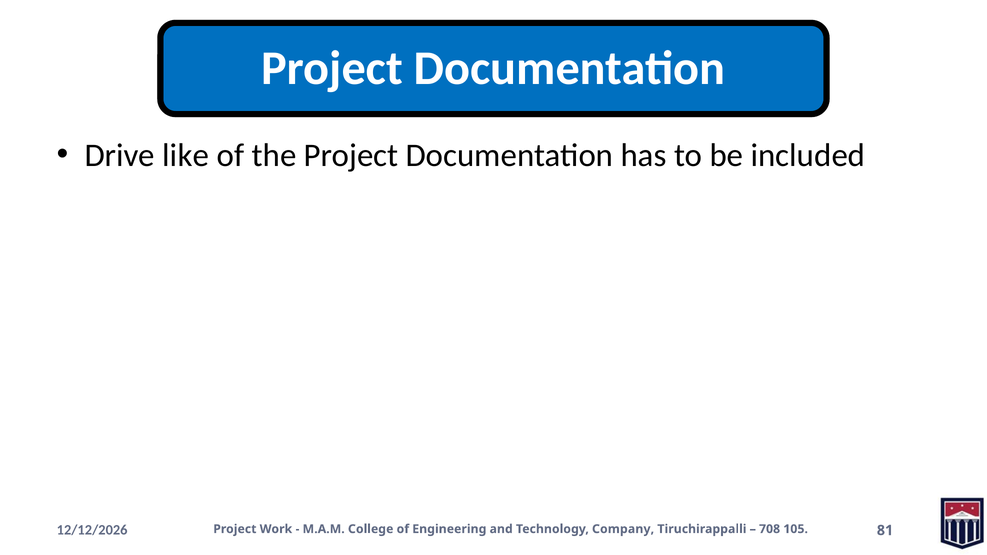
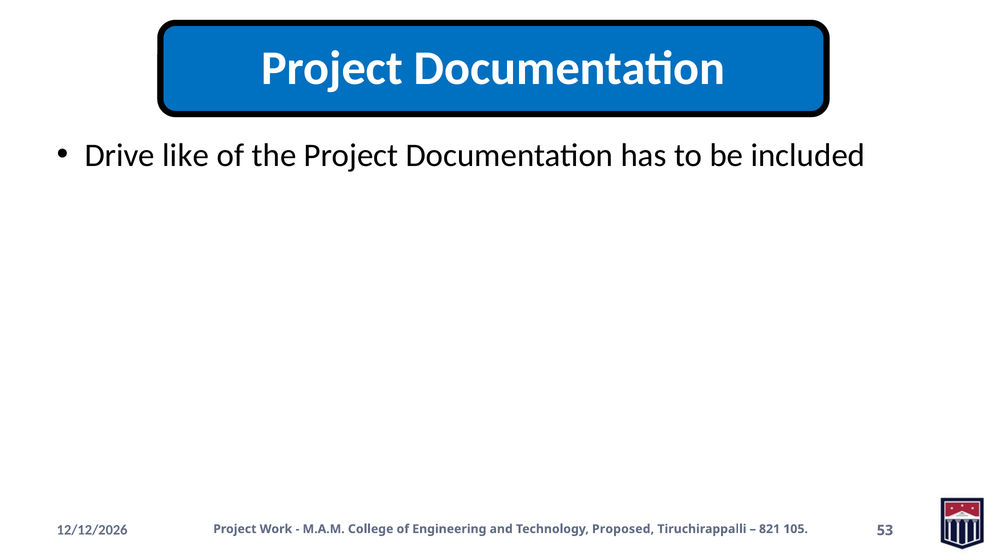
Company: Company -> Proposed (623, 529)
708: 708 -> 821 (770, 529)
81: 81 -> 53 (885, 531)
